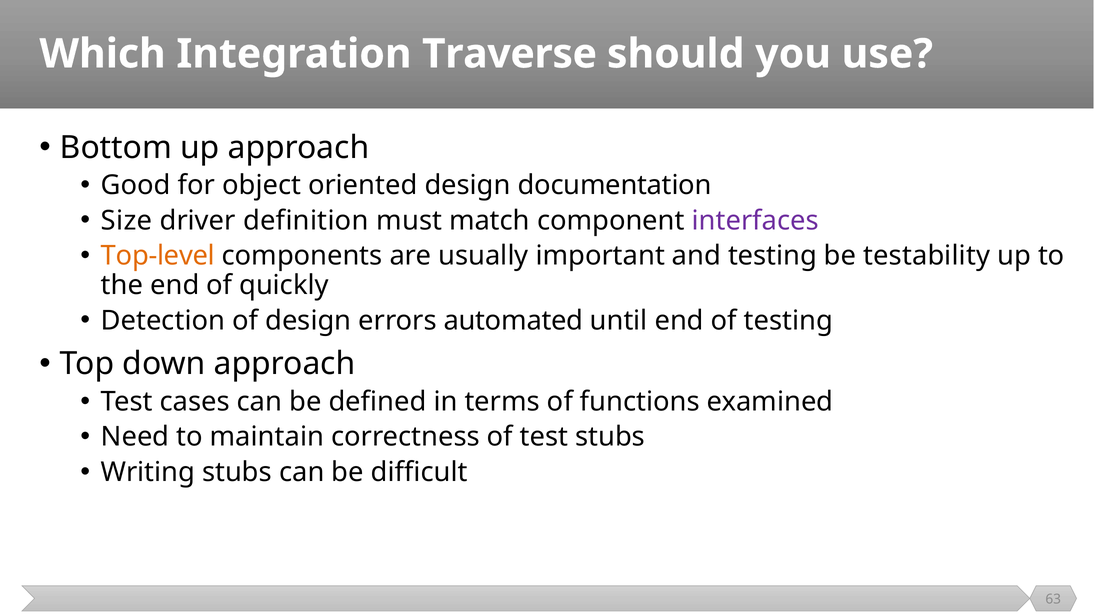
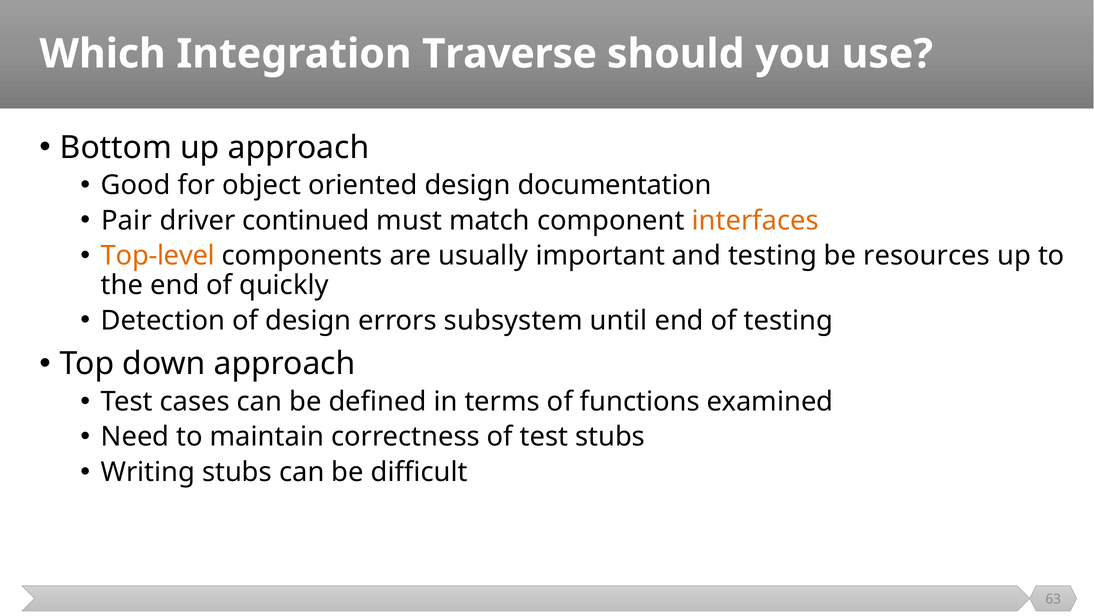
Size: Size -> Pair (127, 220)
definition: definition -> continued (306, 220)
interfaces colour: purple -> orange (755, 220)
testability: testability -> resources (927, 255)
automated: automated -> subsystem (513, 320)
